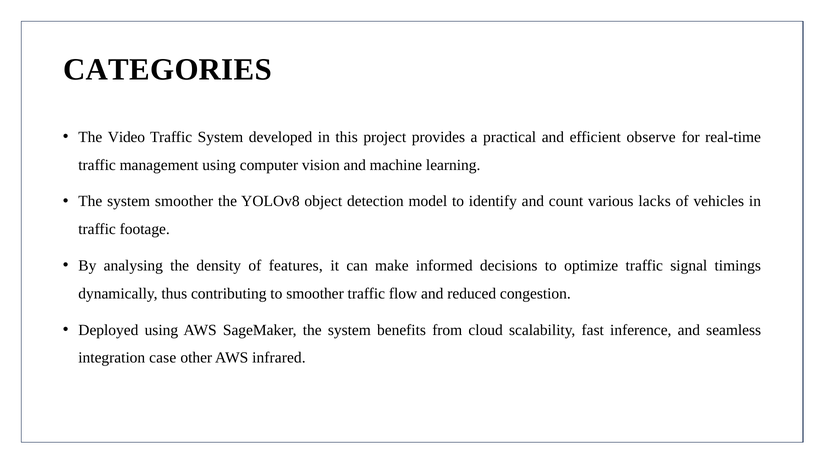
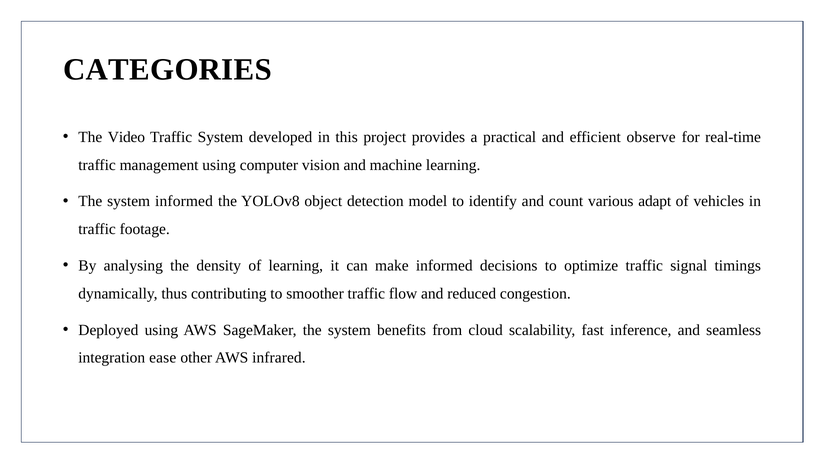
system smoother: smoother -> informed (184, 201)
lacks: lacks -> adapt (655, 201)
of features: features -> learning (296, 266)
case: case -> ease (163, 358)
